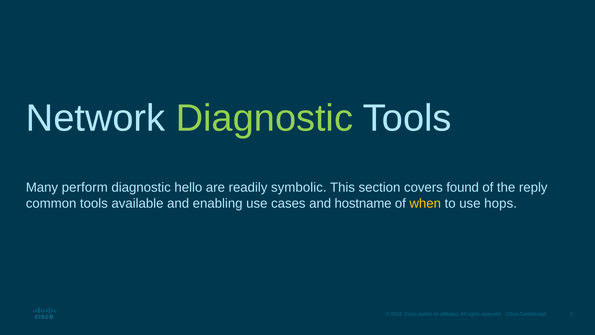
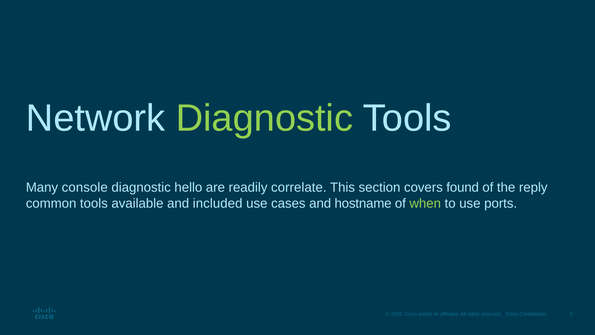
perform: perform -> console (85, 187)
symbolic: symbolic -> correlate (299, 187)
enabling: enabling -> included (218, 203)
when colour: yellow -> light green (425, 203)
hops: hops -> ports (501, 203)
